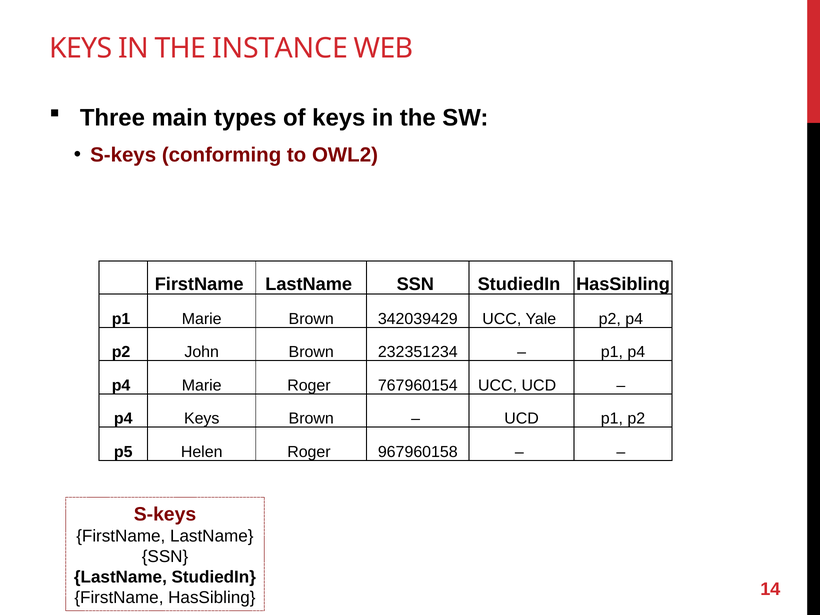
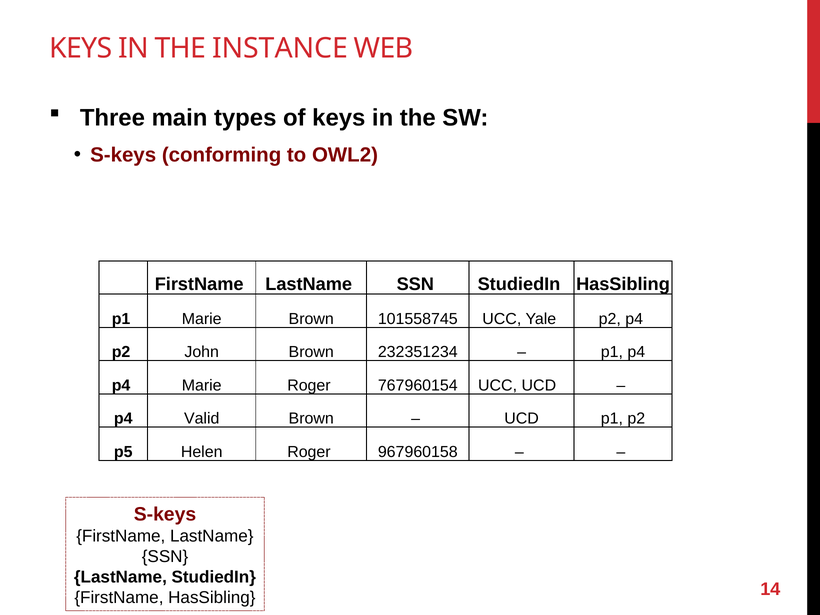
342039429: 342039429 -> 101558745 (418, 319)
p4 Keys: Keys -> Valid (202, 419)
